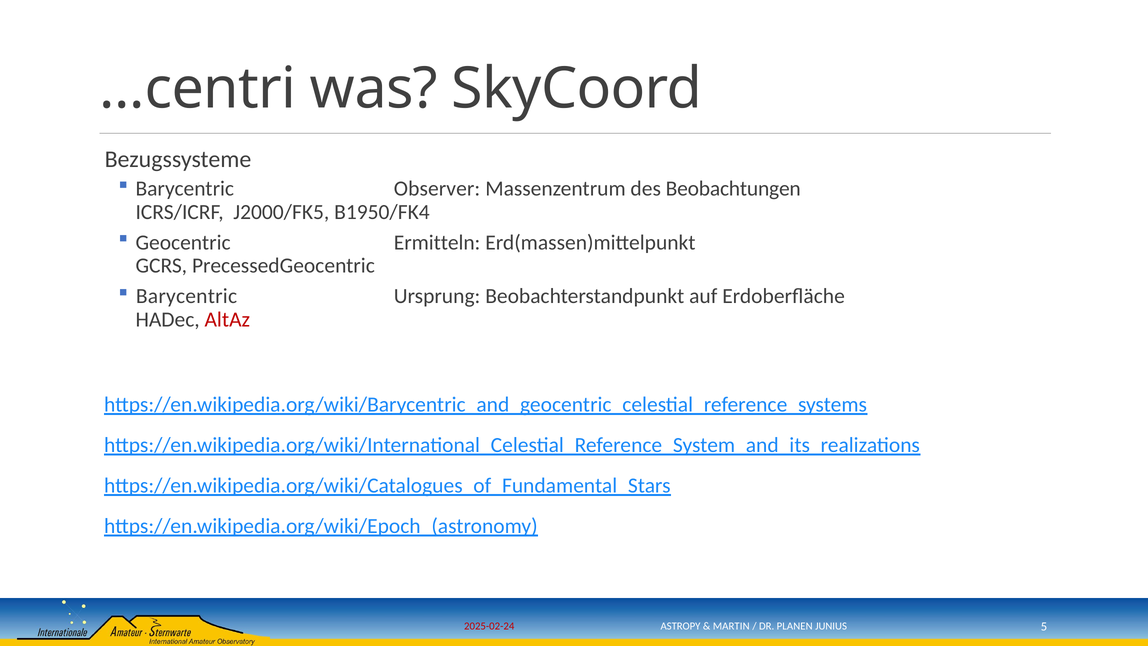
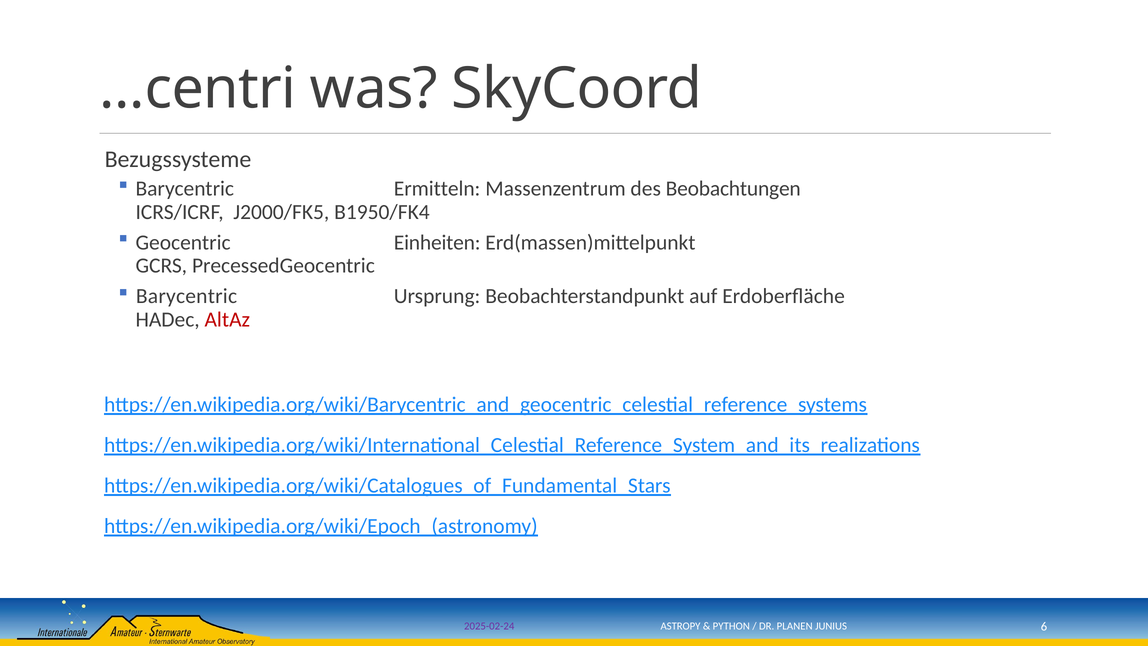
Observer: Observer -> Ermitteln (437, 189)
Ermitteln: Ermitteln -> Einheiten (437, 242)
2025-02-24 colour: red -> purple (489, 626)
MARTIN: MARTIN -> PYTHON (731, 626)
5: 5 -> 6 (1044, 626)
